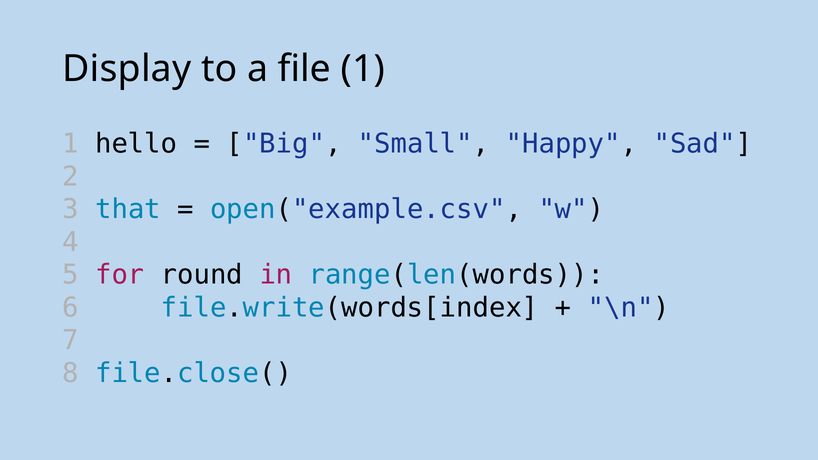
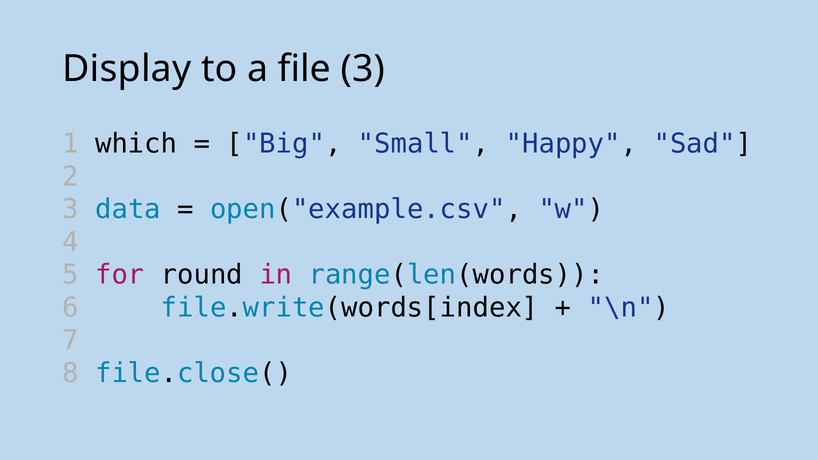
file 1: 1 -> 3 (363, 69)
hello: hello -> which (136, 144)
that: that -> data (128, 209)
